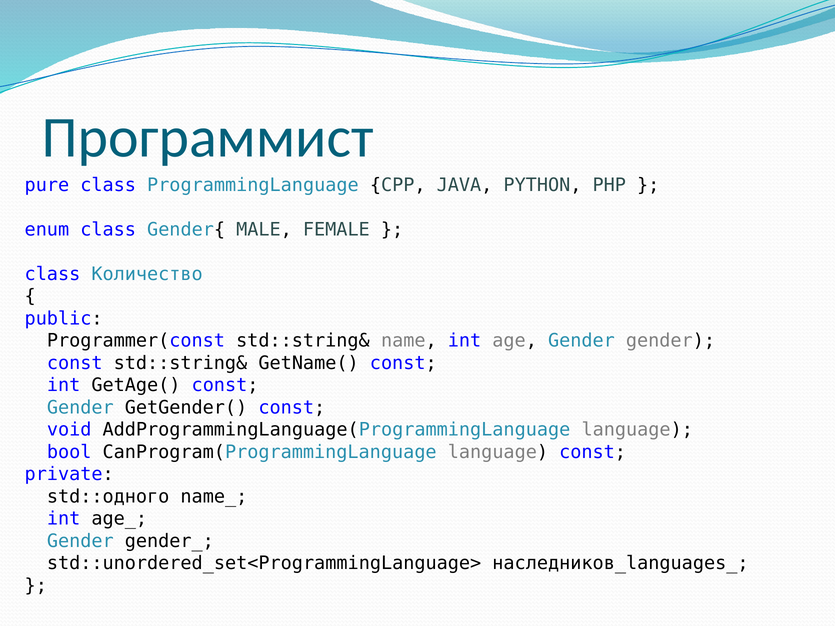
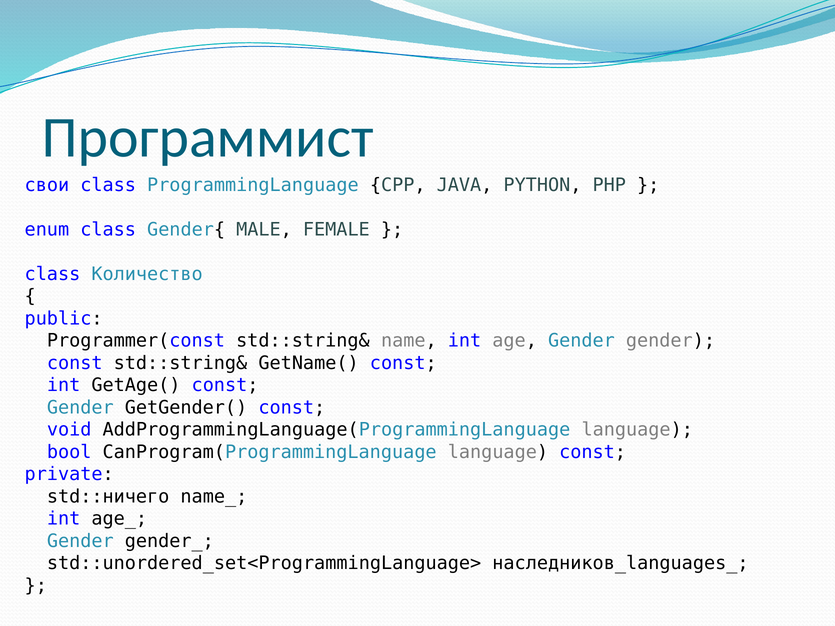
pure: pure -> свои (47, 185)
std::одного: std::одного -> std::ничего (108, 497)
